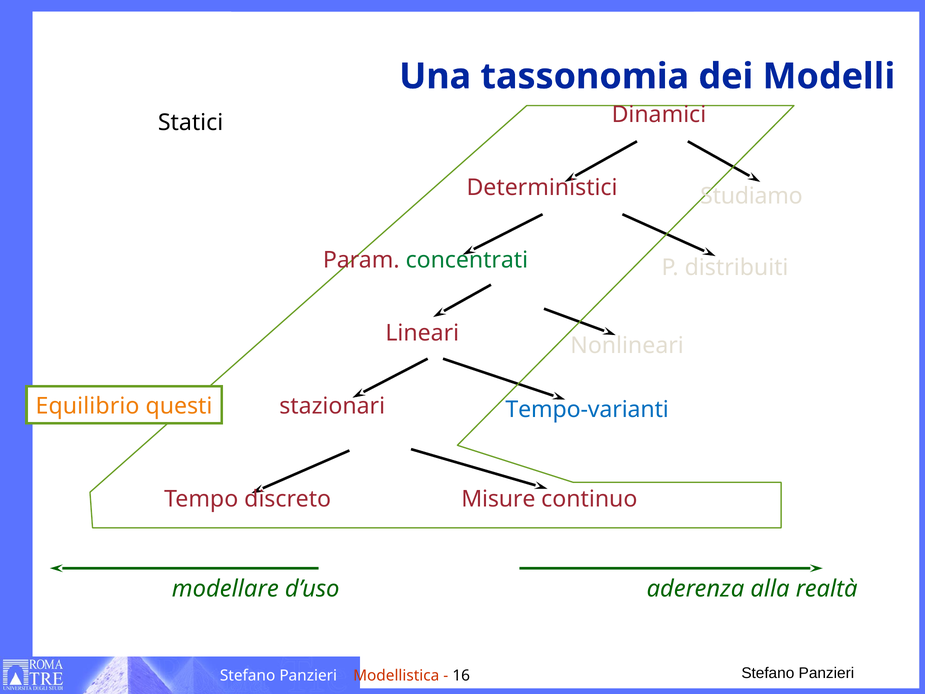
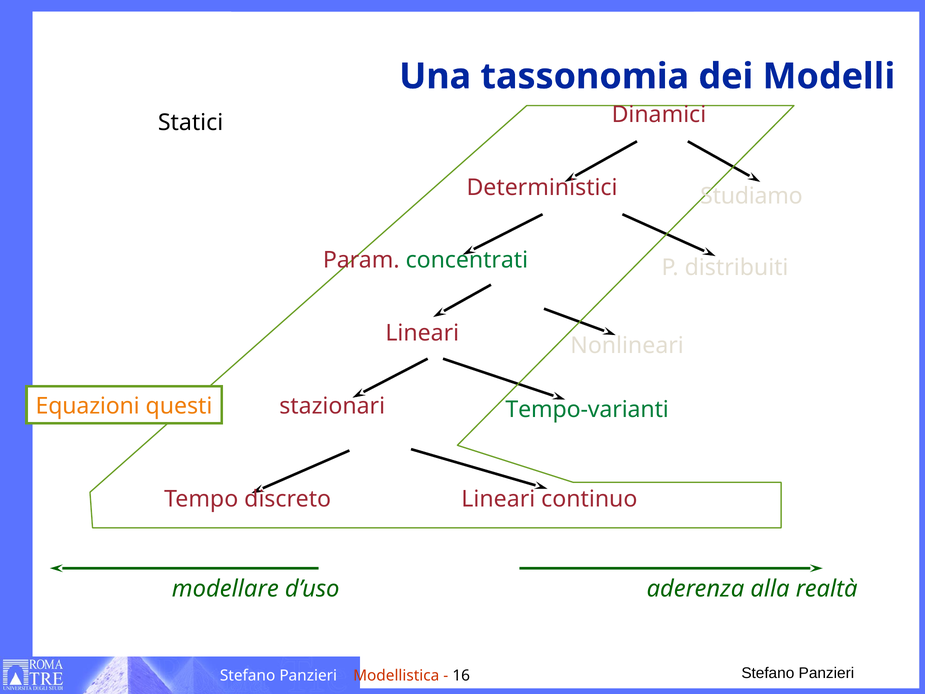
Tempo-varianti colour: blue -> green (587, 410)
Equilibrio: Equilibrio -> Equazioni (88, 406)
discreto Misure: Misure -> Lineari (498, 499)
